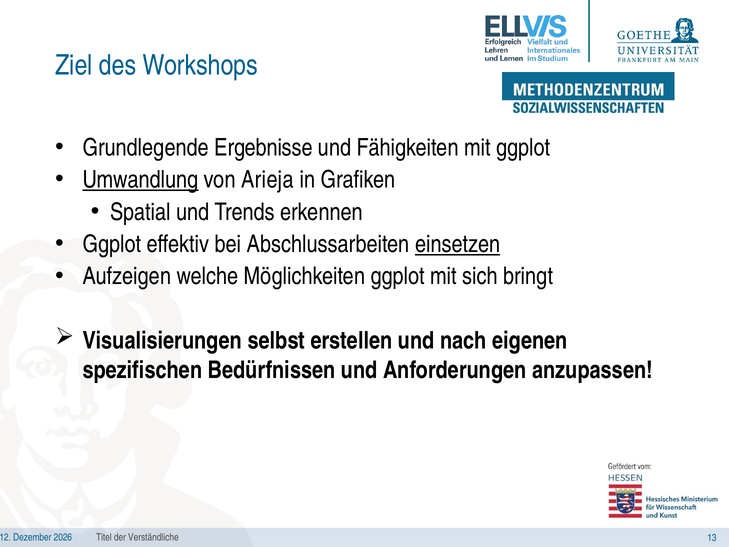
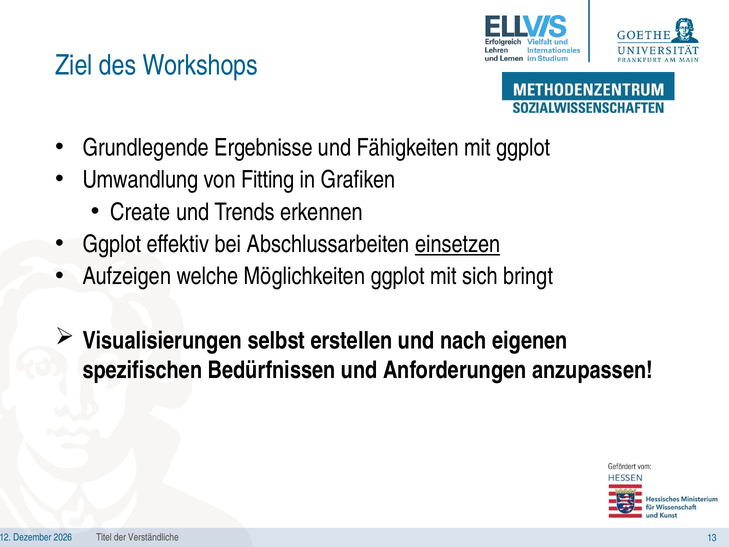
Umwandlung underline: present -> none (140, 180)
Arieja: Arieja -> Fitting (268, 180)
Spatial: Spatial -> Create (140, 212)
